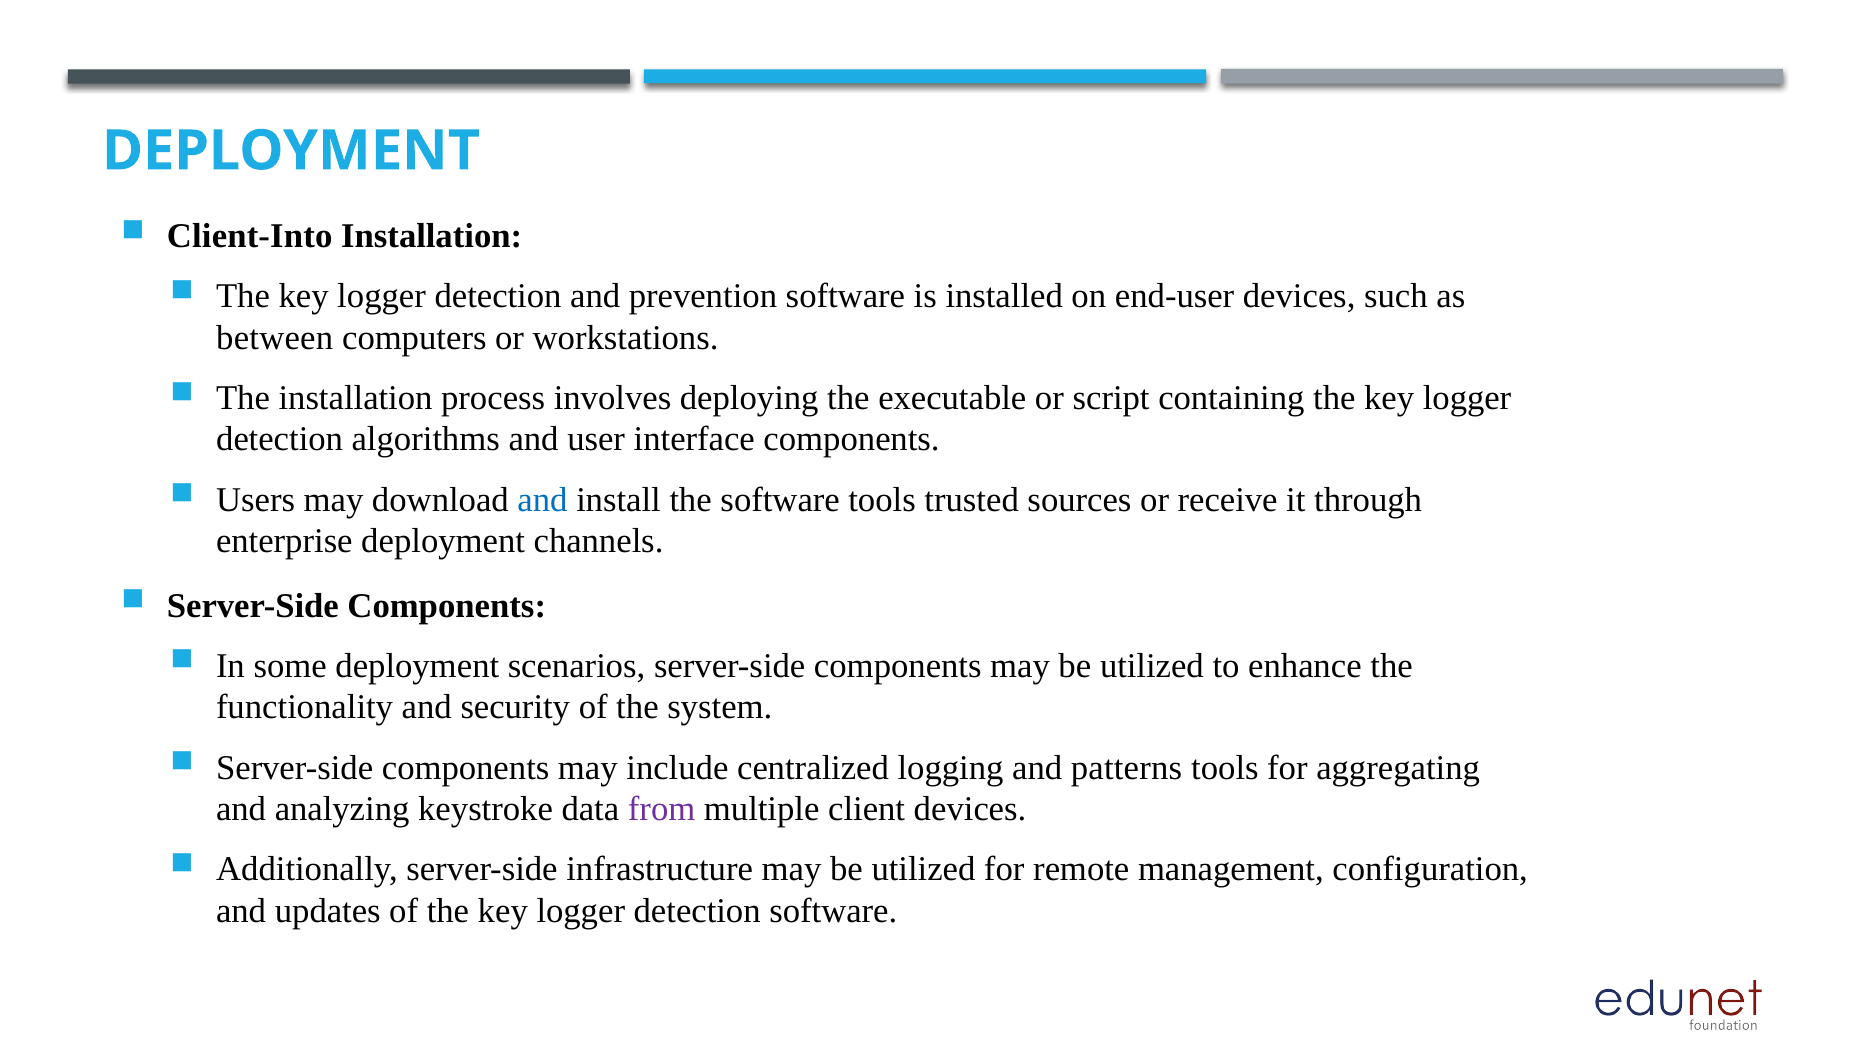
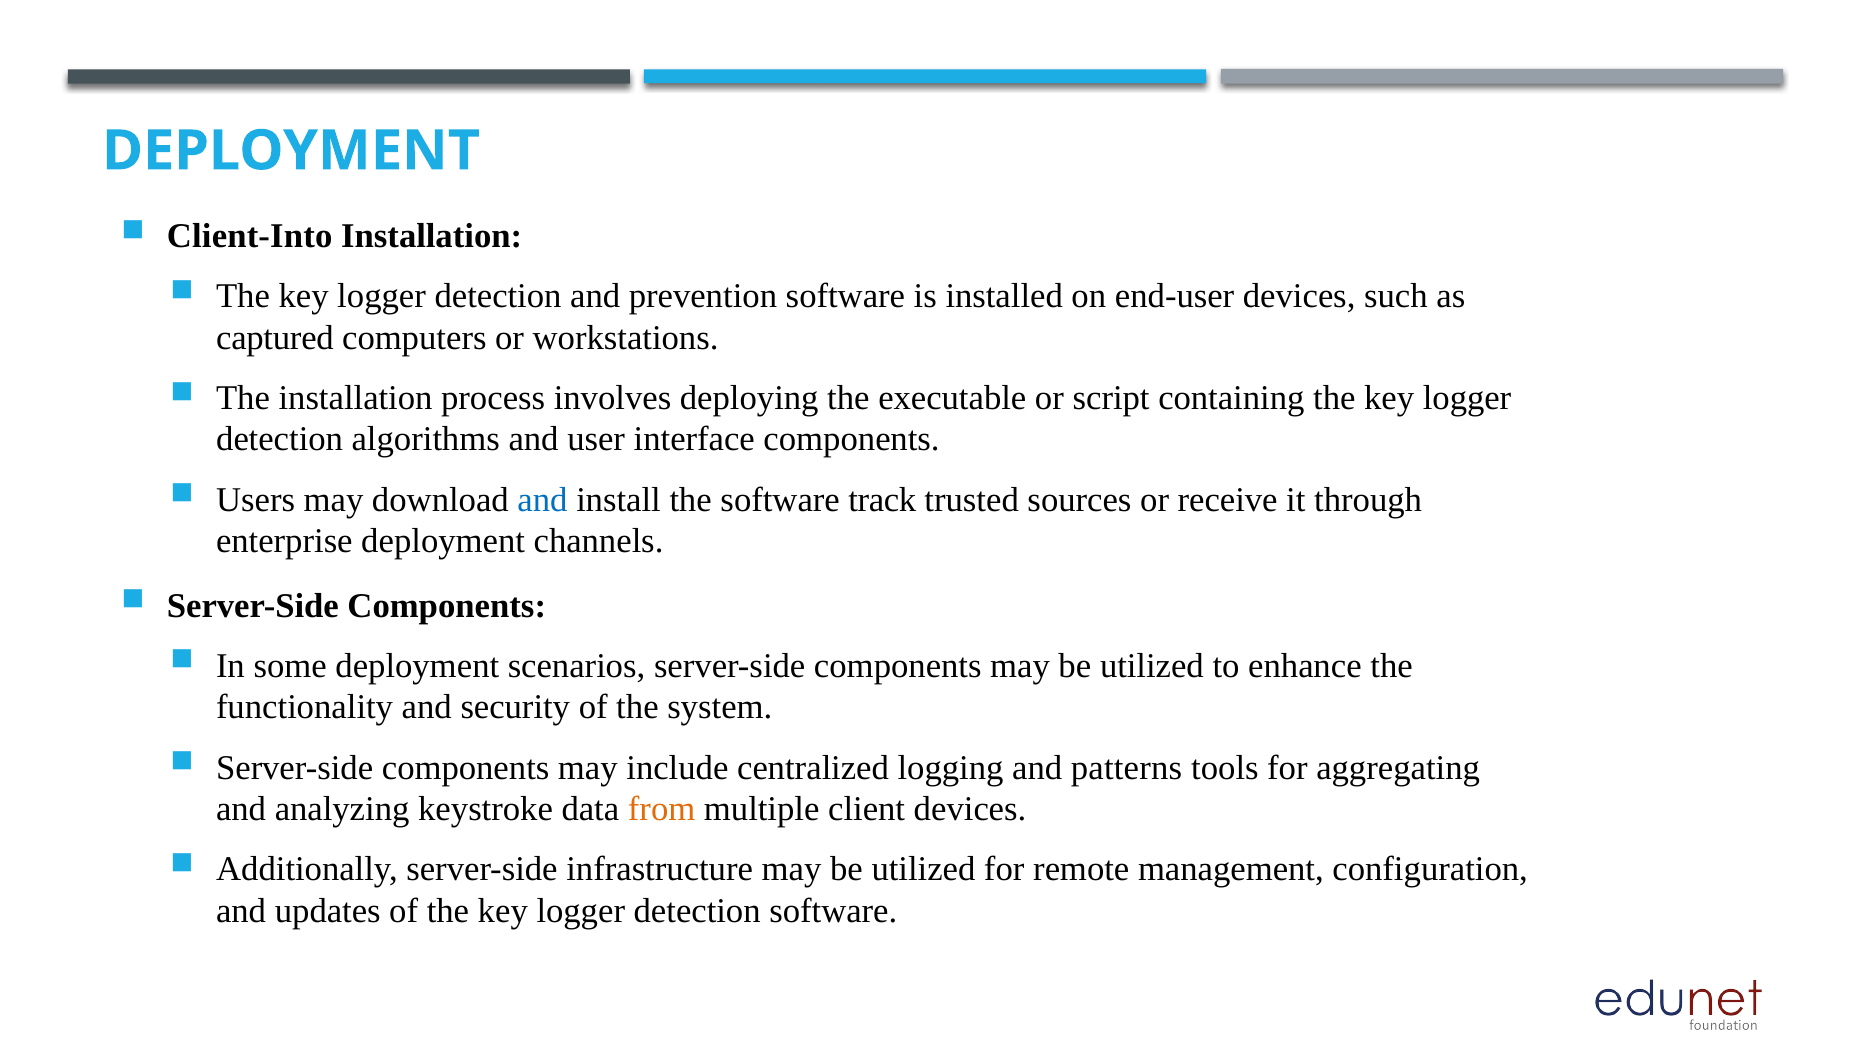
between: between -> captured (275, 338)
software tools: tools -> track (882, 500)
from colour: purple -> orange (662, 809)
